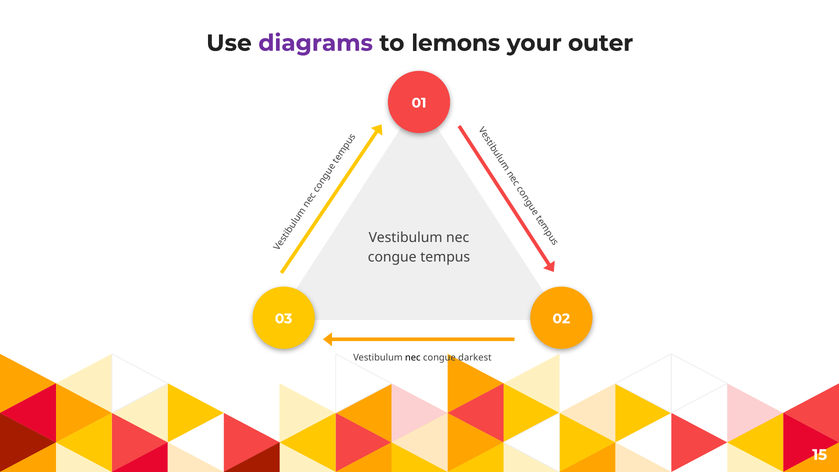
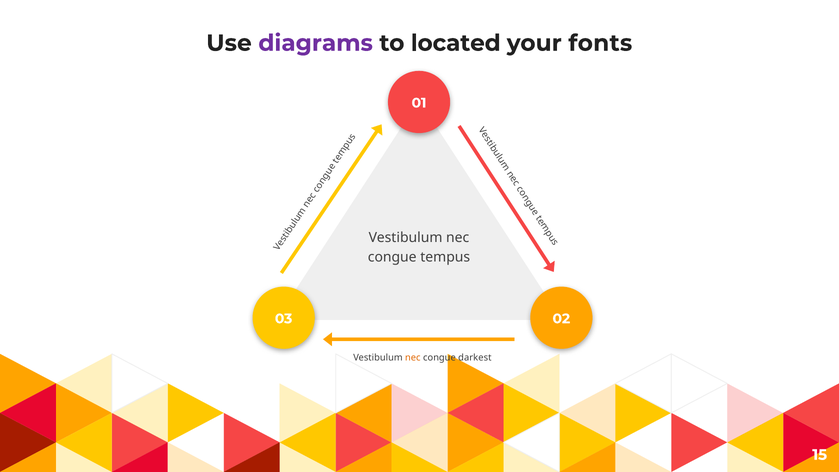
lemons: lemons -> located (456, 43)
outer: outer -> fonts (600, 43)
nec colour: black -> orange (413, 357)
